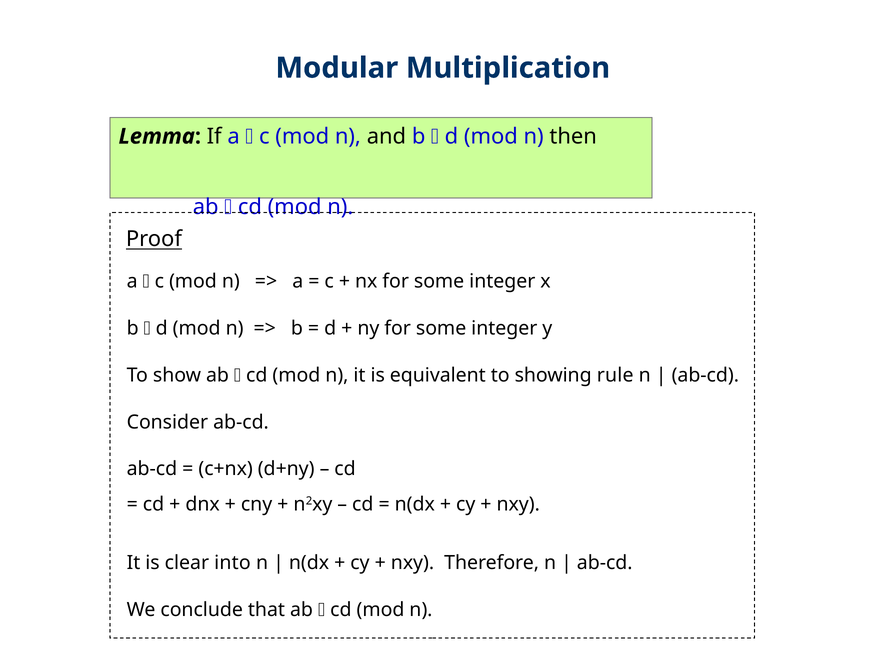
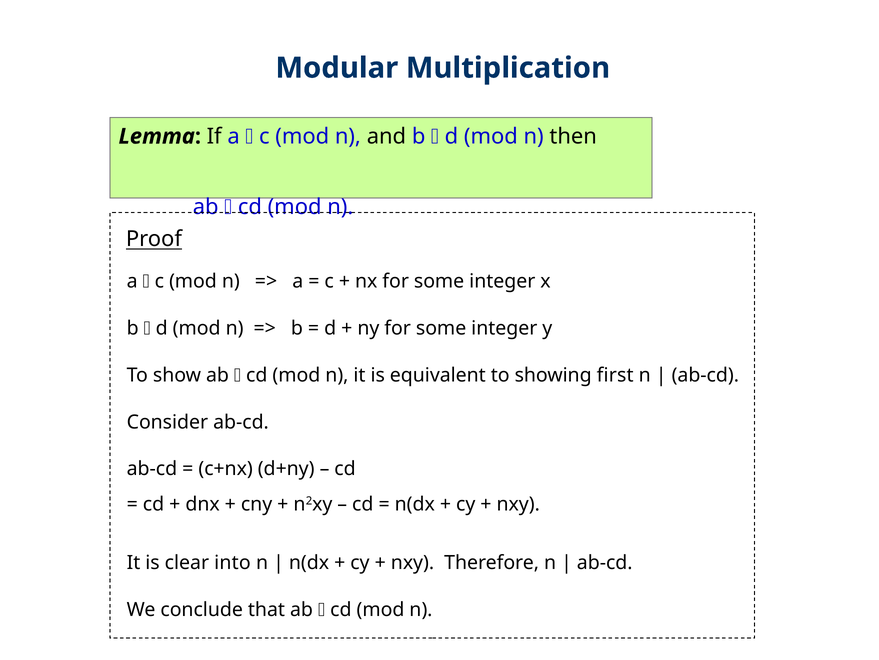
rule: rule -> first (615, 375)
